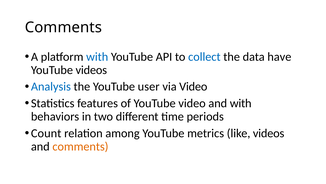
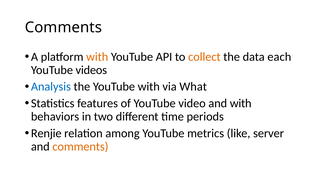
with colour: blue -> orange (97, 57)
collect colour: blue -> orange (204, 57)
have: have -> each (279, 57)
YouTube user: user -> with (149, 86)
via Video: Video -> What (193, 86)
Count: Count -> Renjie (46, 133)
like videos: videos -> server (269, 133)
